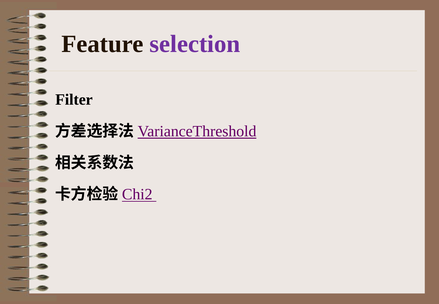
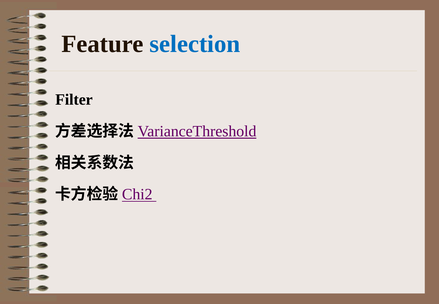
selection colour: purple -> blue (195, 44)
